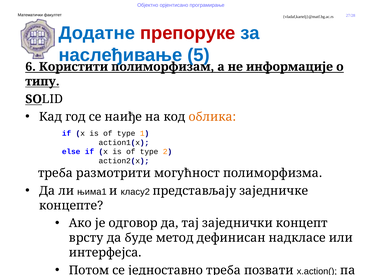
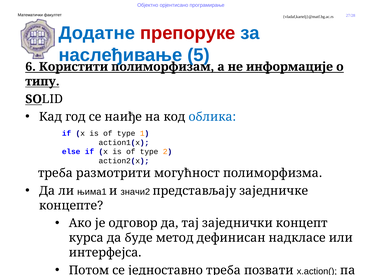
облика colour: orange -> blue (212, 117)
класу2: класу2 -> значи2 (135, 192)
врсту: врсту -> курса (86, 238)
